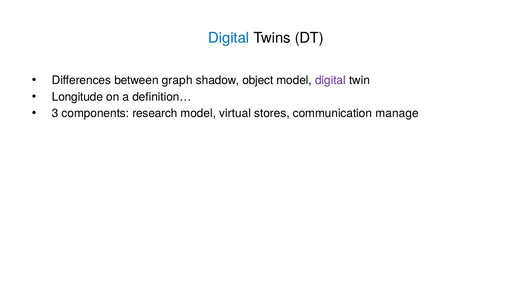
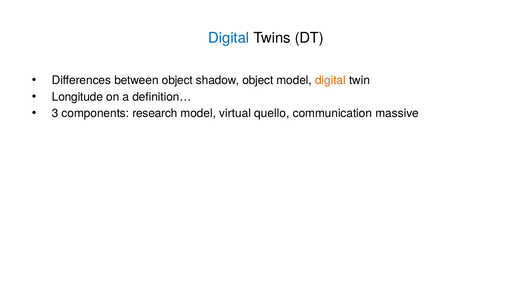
between graph: graph -> object (177, 80)
digital colour: purple -> orange (330, 80)
stores: stores -> quello (272, 113)
manage: manage -> massive (397, 113)
